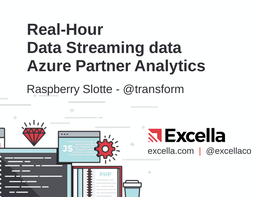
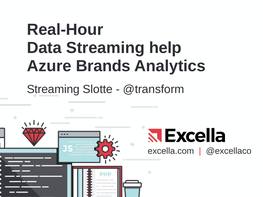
Streaming data: data -> help (165, 48)
Partner: Partner -> Brands (103, 66)
Raspberry: Raspberry -> Streaming (53, 89)
